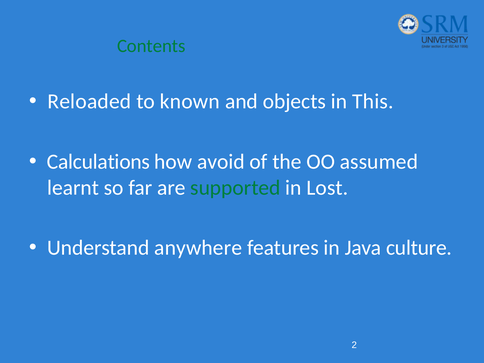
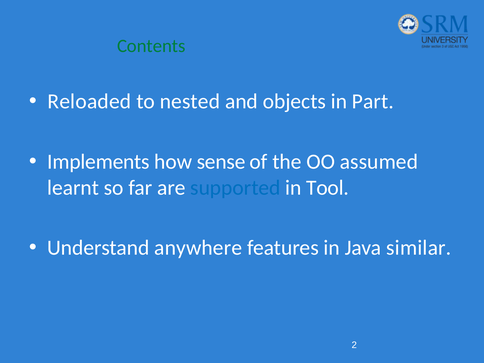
known: known -> nested (190, 102)
This: This -> Part (373, 102)
Calculations: Calculations -> Implements (98, 162)
avoid: avoid -> sense (221, 162)
supported colour: green -> blue (235, 188)
Lost: Lost -> Tool (328, 188)
culture: culture -> similar (419, 248)
